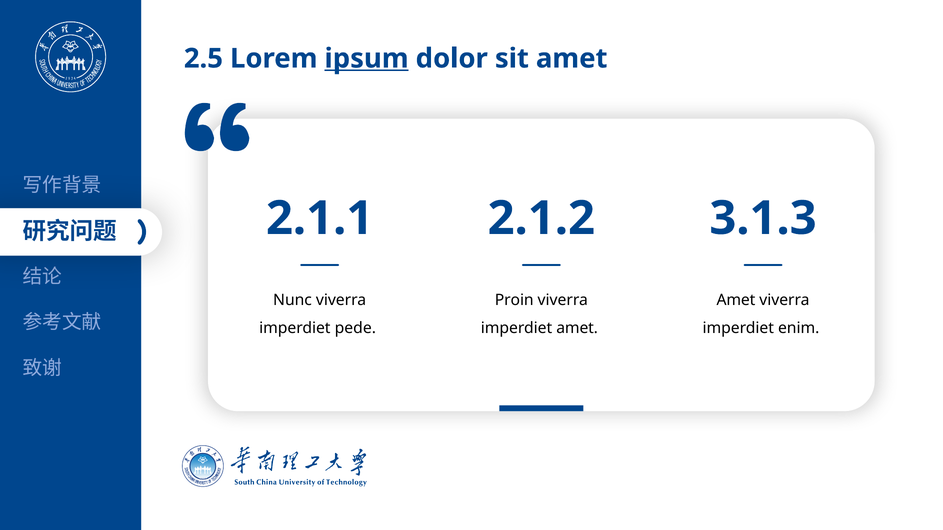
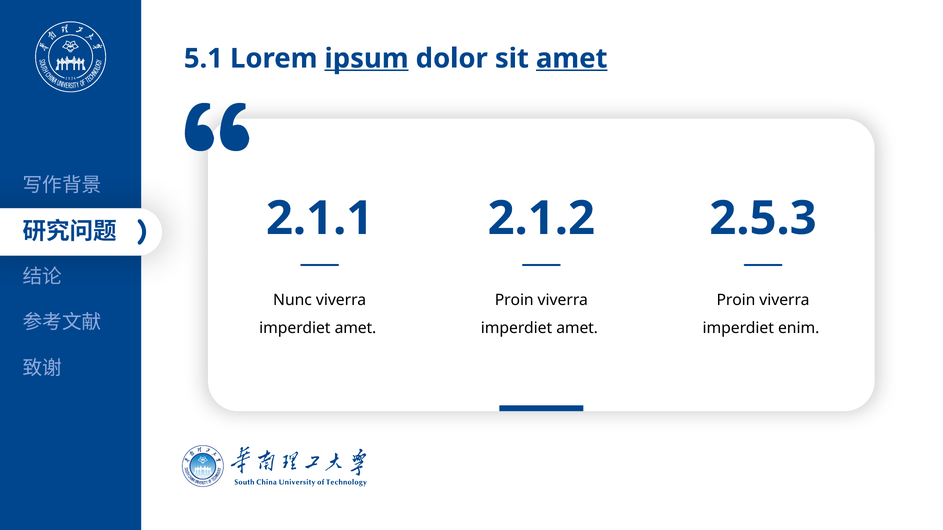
2.5: 2.5 -> 5.1 (203, 59)
amet underline: none -> present (572, 59)
3.1.3: 3.1.3 -> 2.5.3 (763, 219)
Amet: Amet -> Proin (736, 300)
pede: pede -> amet (355, 328)
